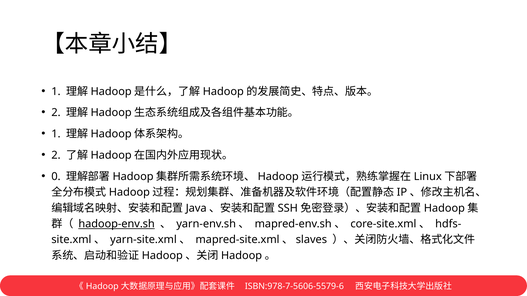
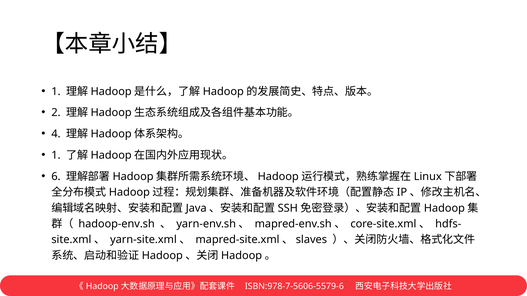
1: 1 -> 4 (56, 134)
2: 2 -> 1 (56, 155)
0: 0 -> 6 (56, 177)
hadoop-env.sh underline: present -> none (117, 224)
